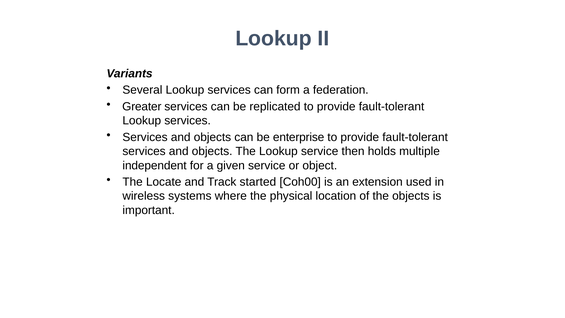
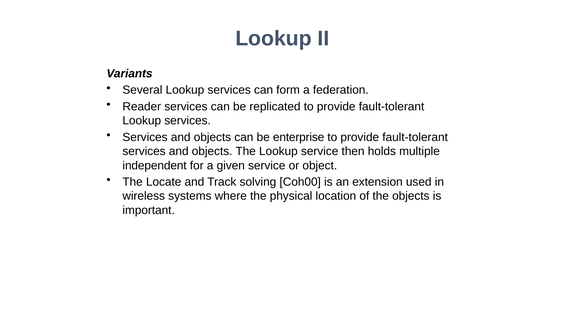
Greater: Greater -> Reader (142, 107)
started: started -> solving (258, 182)
